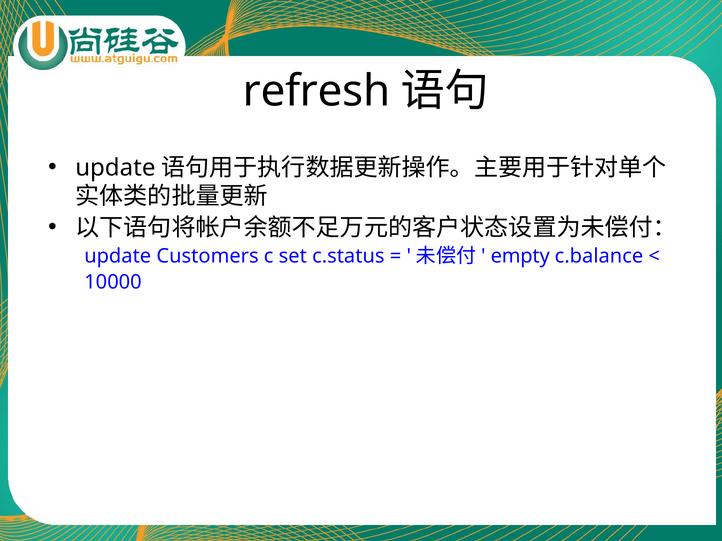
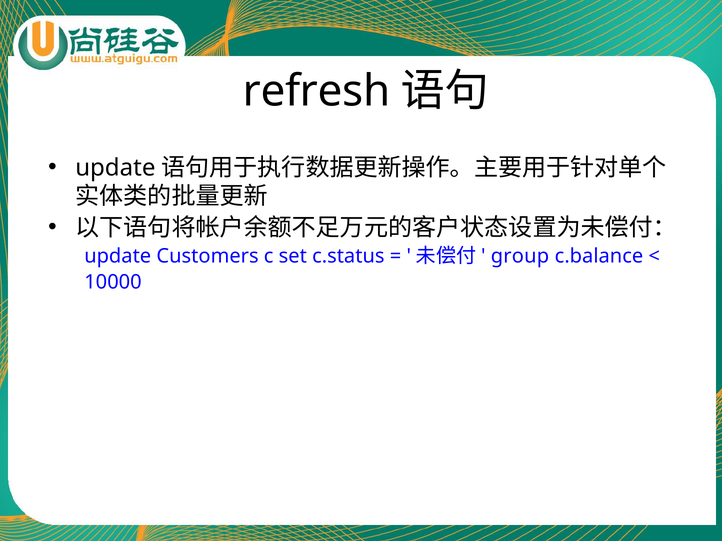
empty: empty -> group (520, 256)
